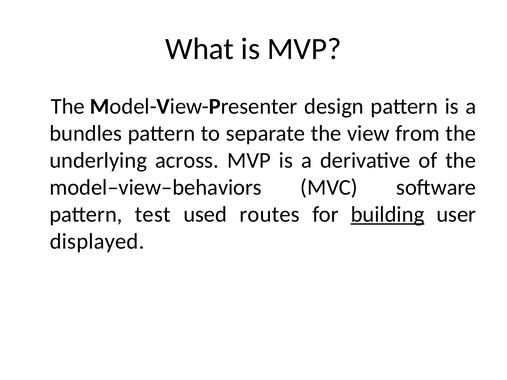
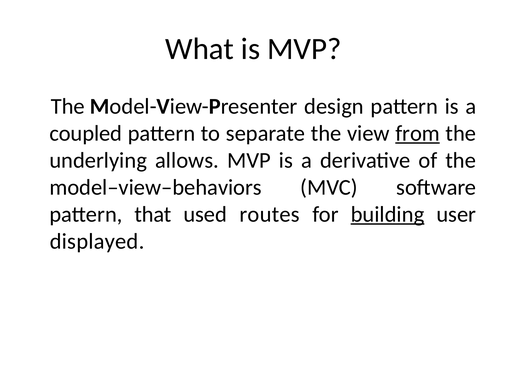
bundles: bundles -> coupled (86, 133)
from underline: none -> present (418, 133)
across: across -> allows (187, 160)
test: test -> that (153, 215)
